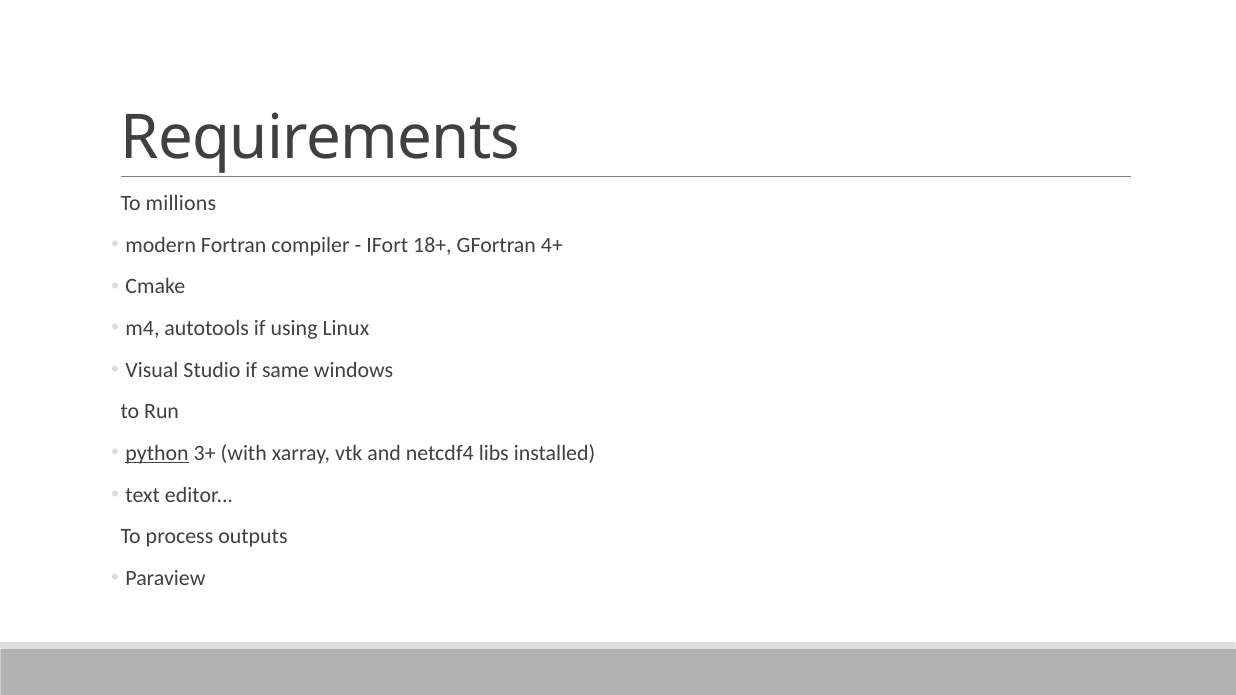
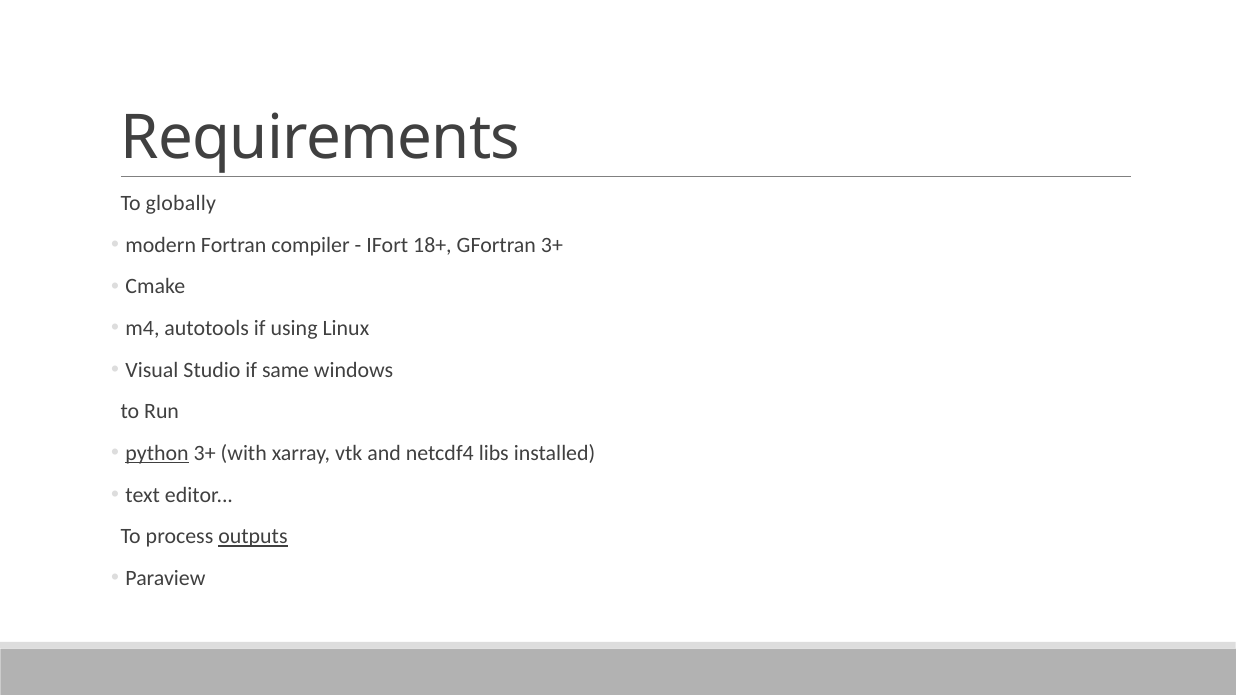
millions: millions -> globally (181, 203)
GFortran 4+: 4+ -> 3+ (552, 245)
outputs underline: none -> present (253, 537)
